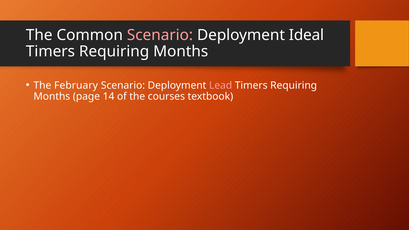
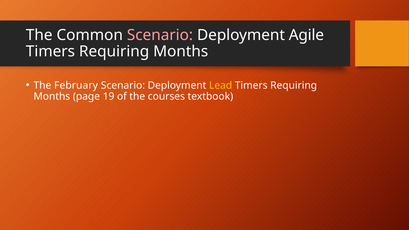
Ideal: Ideal -> Agile (306, 35)
Lead colour: pink -> yellow (221, 85)
14: 14 -> 19 (109, 96)
